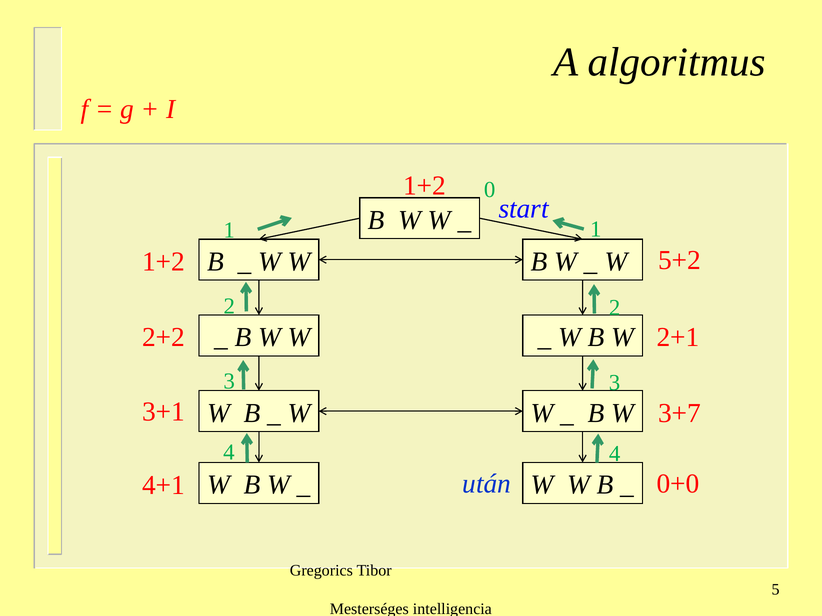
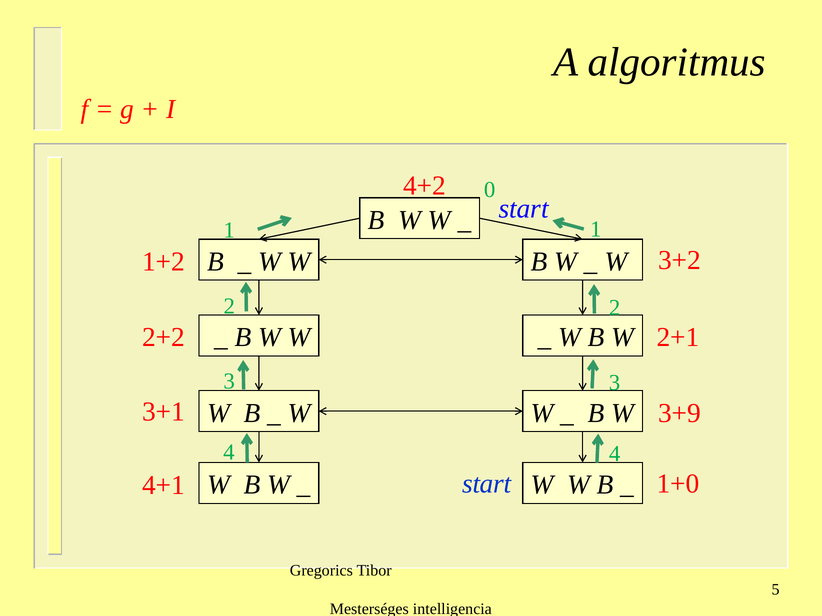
1+2: 1+2 -> 4+2 (425, 186)
5+2: 5+2 -> 3+2 (679, 260)
3+7: 3+7 -> 3+9 (679, 413)
után: után -> start (487, 484)
0+0: 0+0 -> 1+0 (678, 484)
